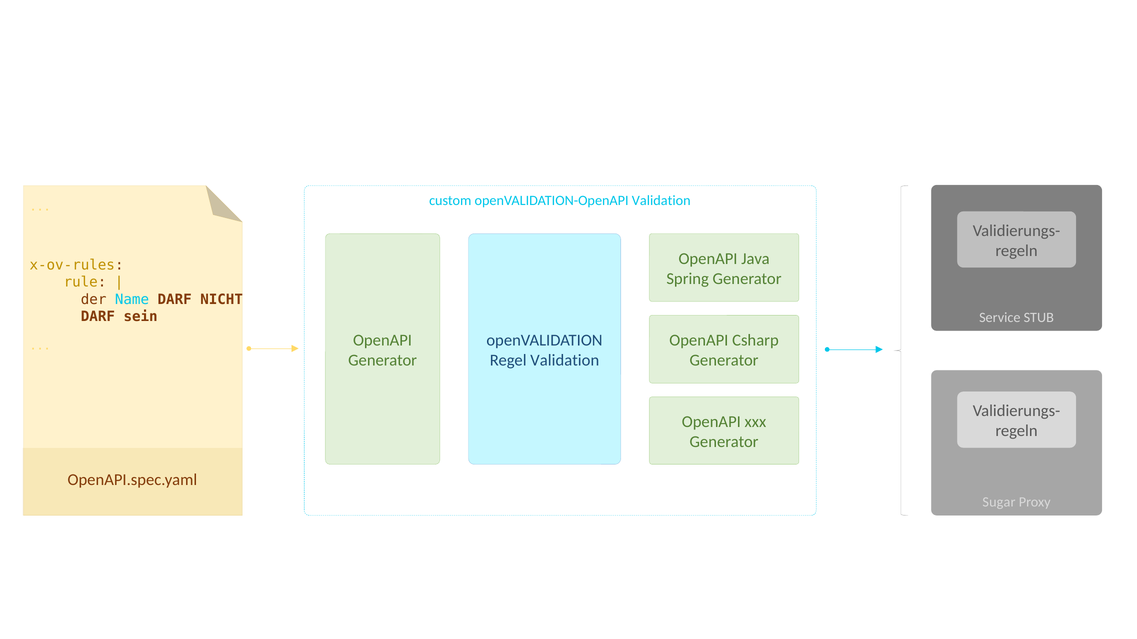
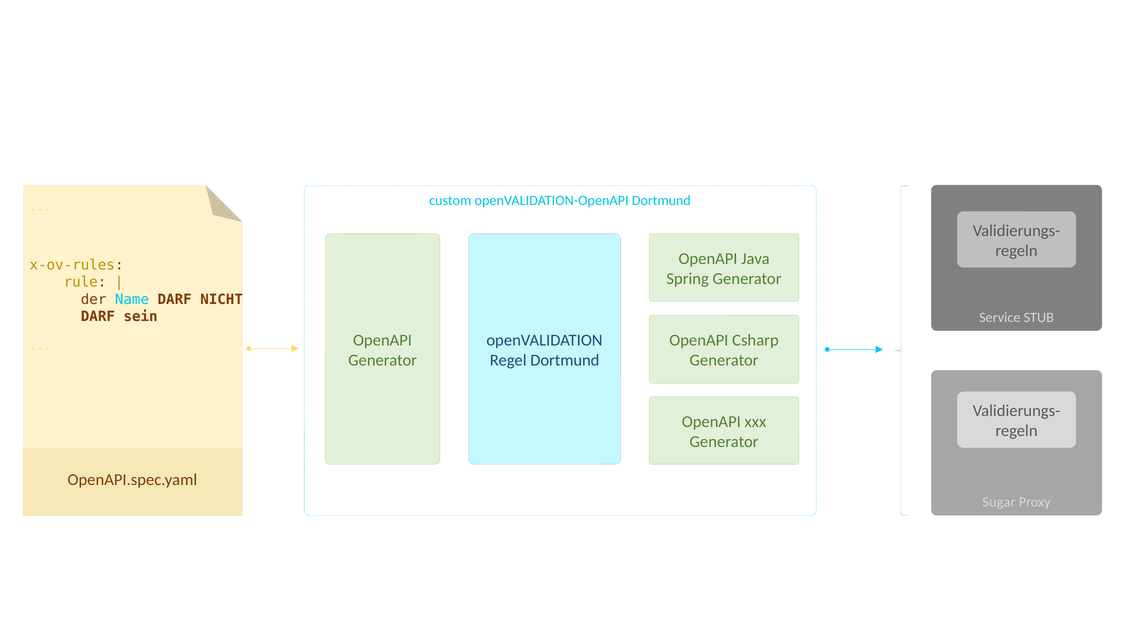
openVALIDATION-OpenAPI Validation: Validation -> Dortmund (661, 201)
Regel Validation: Validation -> Dortmund (565, 360)
